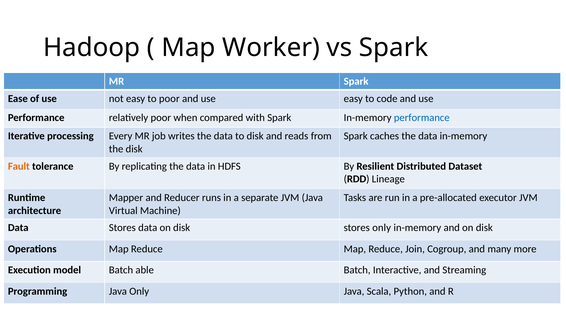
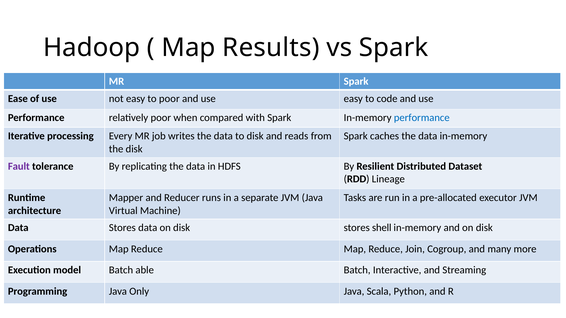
Worker: Worker -> Results (271, 48)
Fault colour: orange -> purple (19, 166)
stores only: only -> shell (382, 228)
